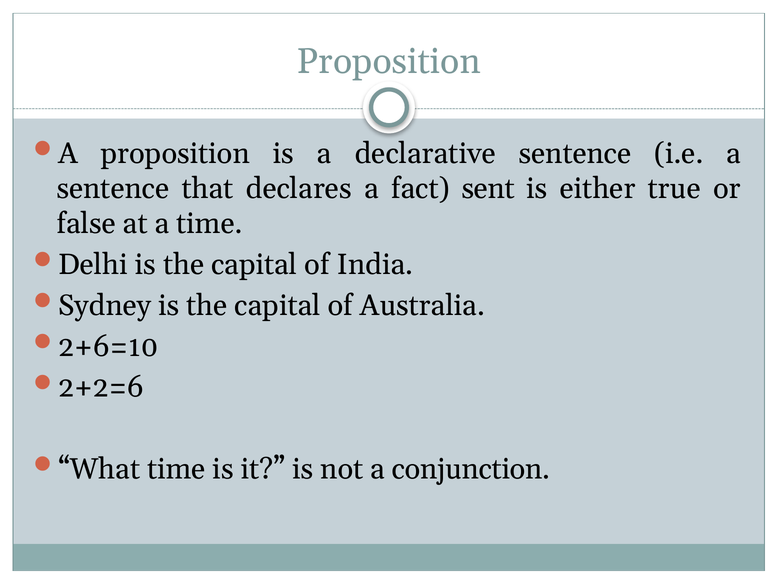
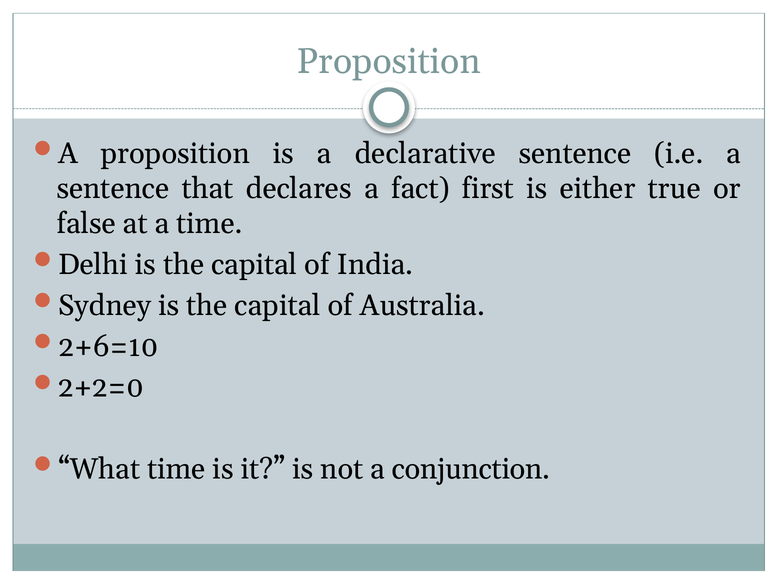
sent: sent -> first (488, 188)
2+2=6: 2+2=6 -> 2+2=0 (101, 387)
